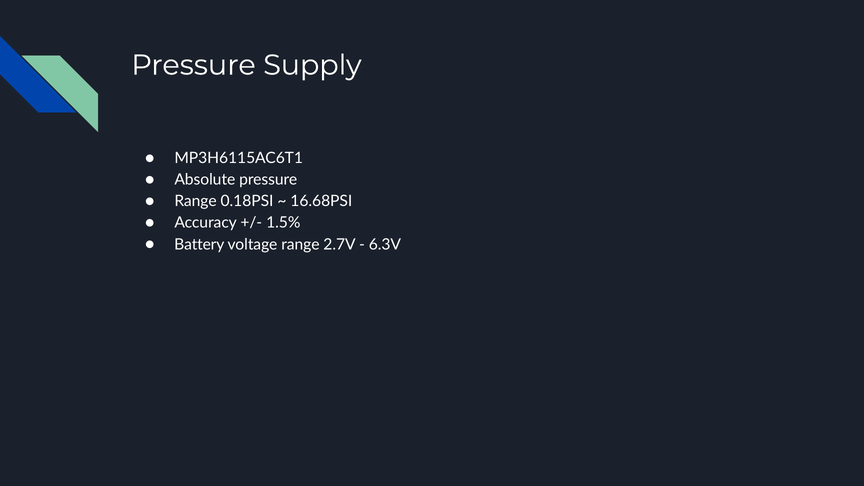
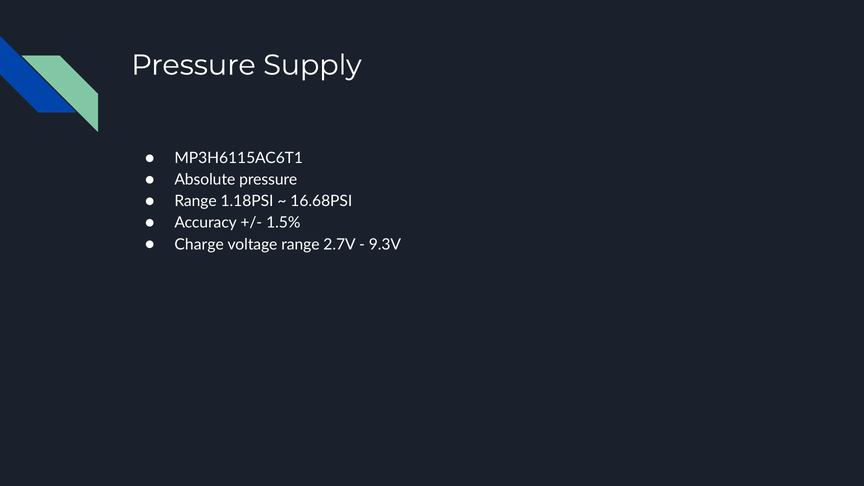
0.18PSI: 0.18PSI -> 1.18PSI (247, 201)
Battery: Battery -> Charge (199, 244)
6.3V: 6.3V -> 9.3V (385, 244)
